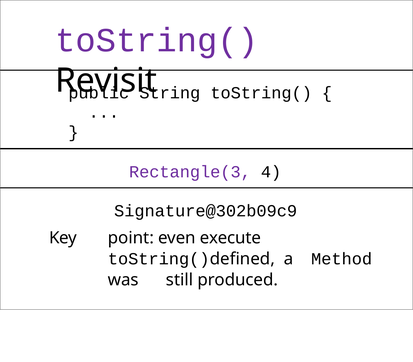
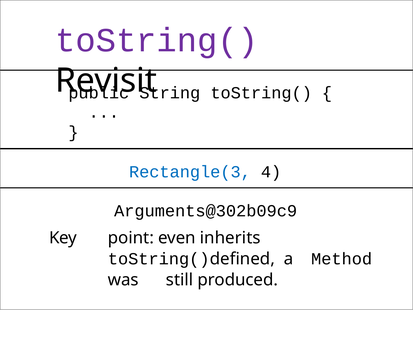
Rectangle(3 colour: purple -> blue (190, 172)
Signature@302b09c9: Signature@302b09c9 -> Arguments@302b09c9 (206, 211)
execute: execute -> inherits (230, 238)
